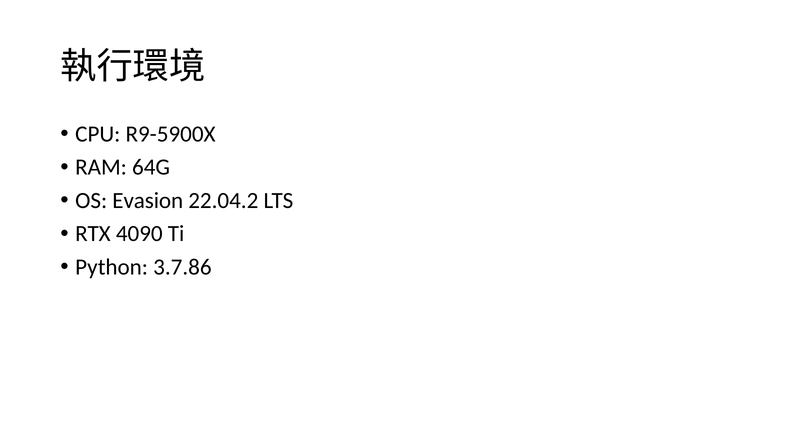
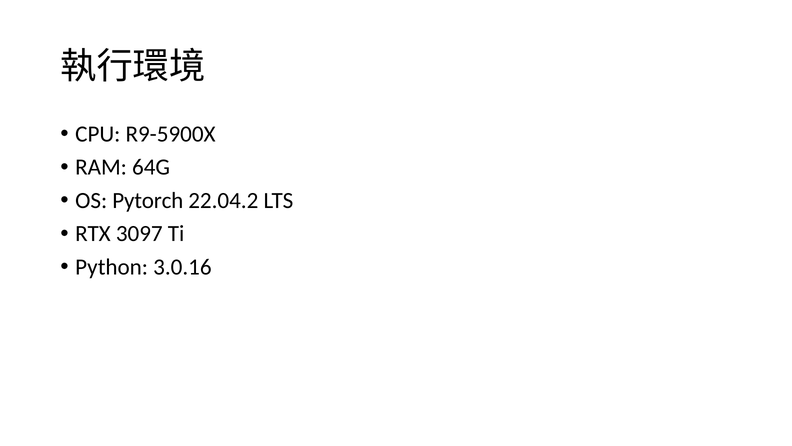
Evasion: Evasion -> Pytorch (148, 200)
4090: 4090 -> 3097 (139, 234)
3.7.86: 3.7.86 -> 3.0.16 (182, 267)
